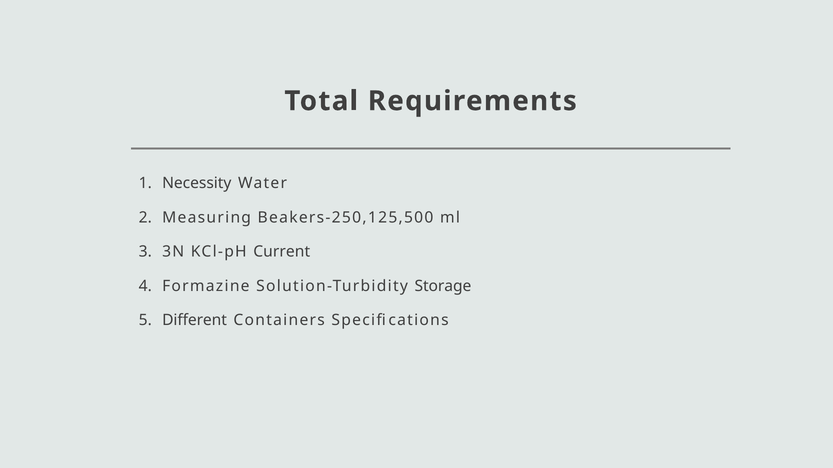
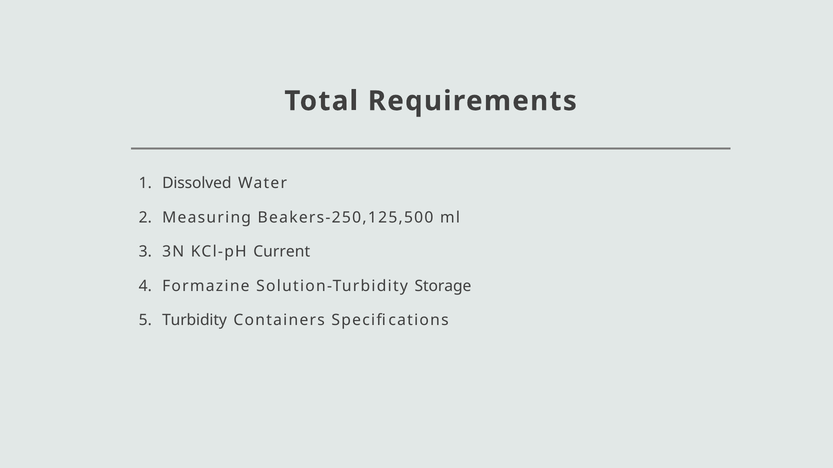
Necessity: Necessity -> Dissolved (197, 183)
Different: Different -> Turbidity (195, 321)
